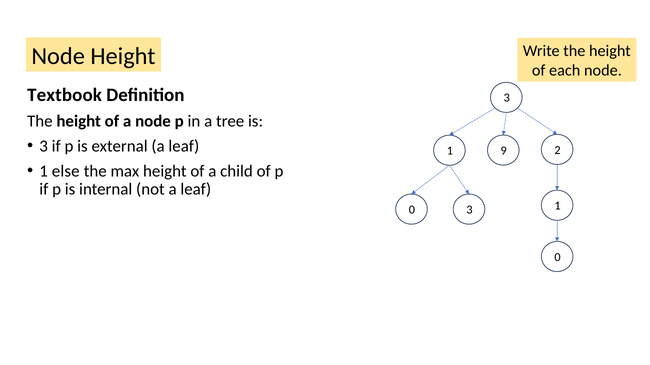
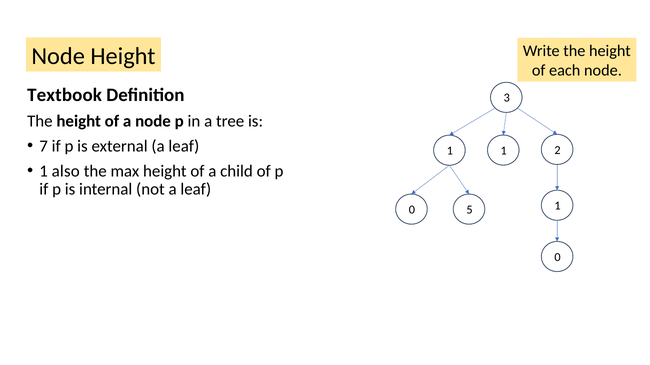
3: 3 -> 7 (44, 146)
1 9: 9 -> 1 (504, 151)
else: else -> also (66, 171)
0 3: 3 -> 5 (469, 210)
